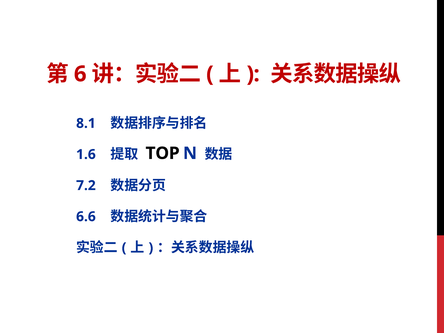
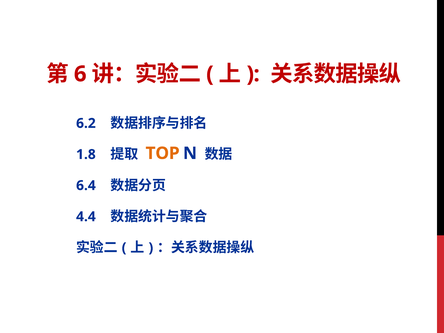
8.1: 8.1 -> 6.2 (86, 123)
1.6: 1.6 -> 1.8 (86, 154)
TOP colour: black -> orange (163, 153)
7.2: 7.2 -> 6.4 (86, 186)
6.6: 6.6 -> 4.4 (86, 217)
